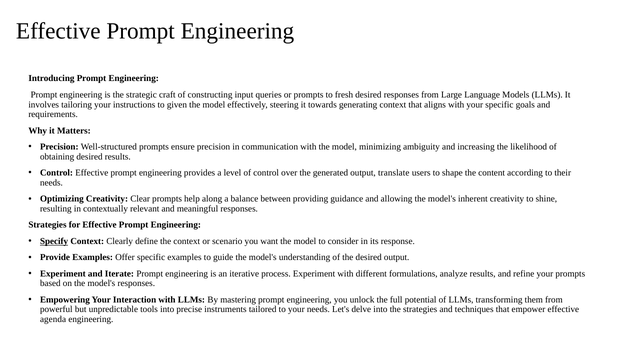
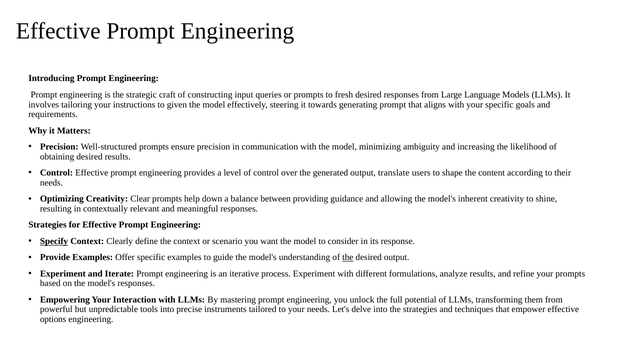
generating context: context -> prompt (393, 104)
along: along -> down (212, 199)
the underline: none -> present (348, 257)
agenda: agenda -> options (53, 319)
